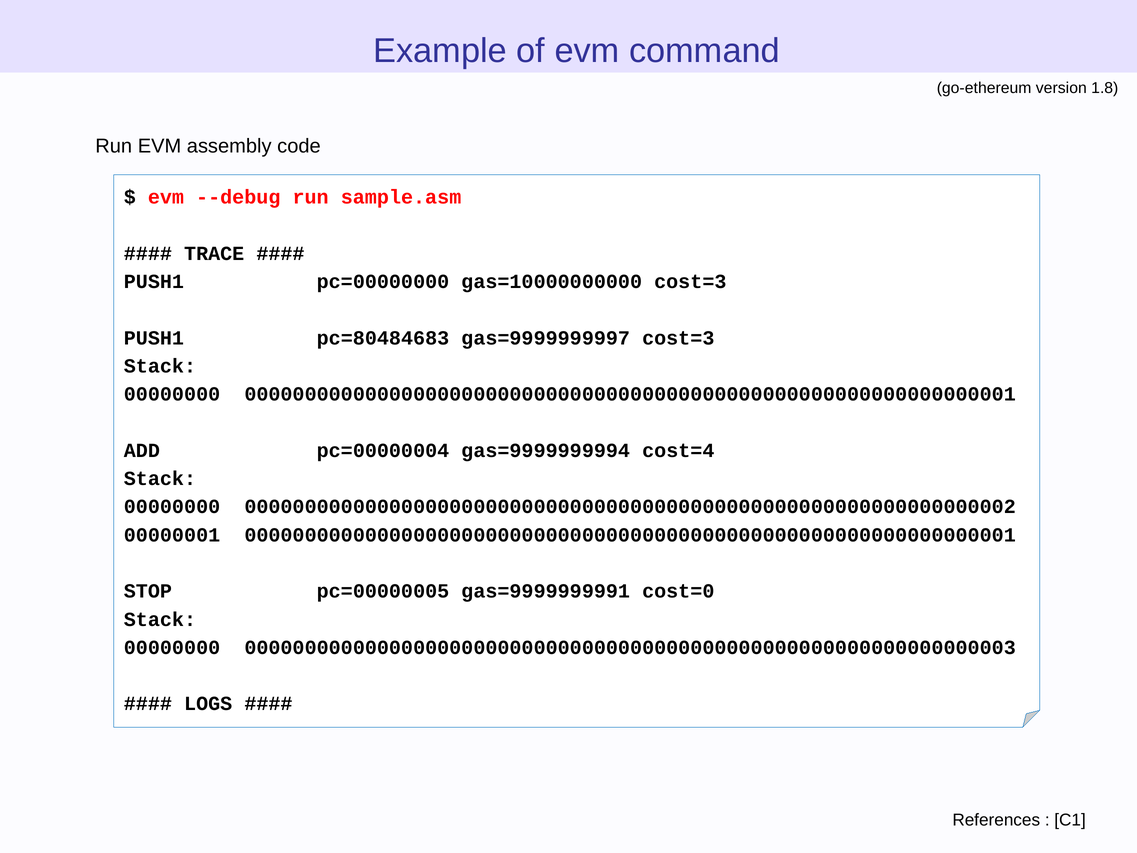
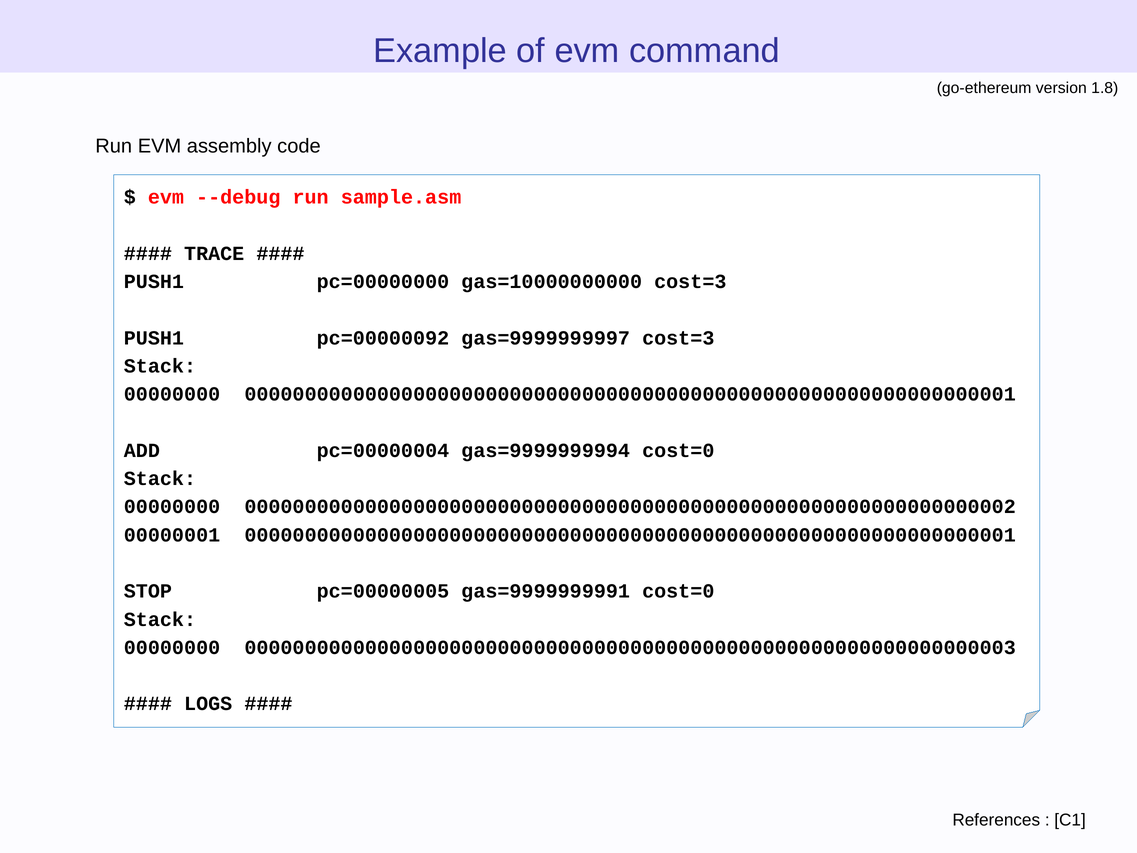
pc=80484683: pc=80484683 -> pc=00000092 (383, 338)
gas=9999999994 cost=4: cost=4 -> cost=0 (678, 450)
